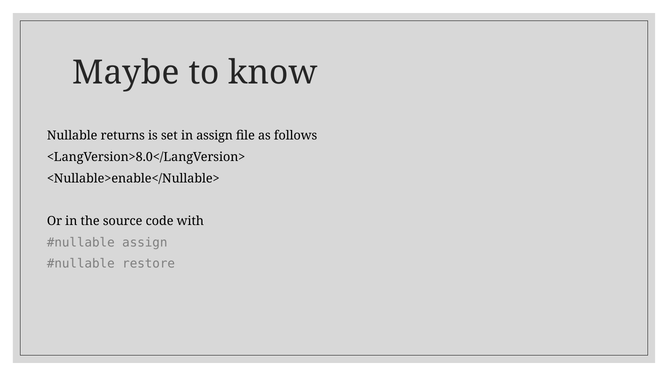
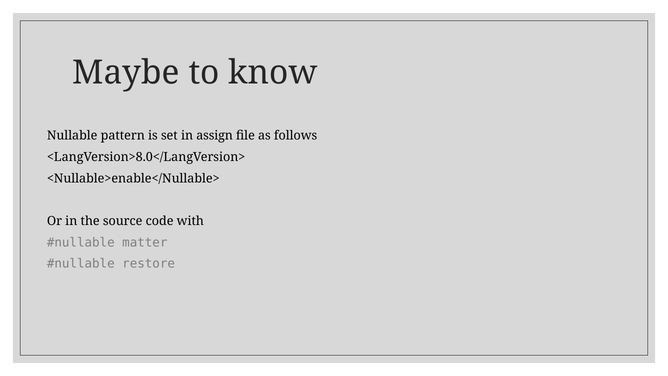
returns: returns -> pattern (123, 136)
assign: assign -> matter (145, 242)
